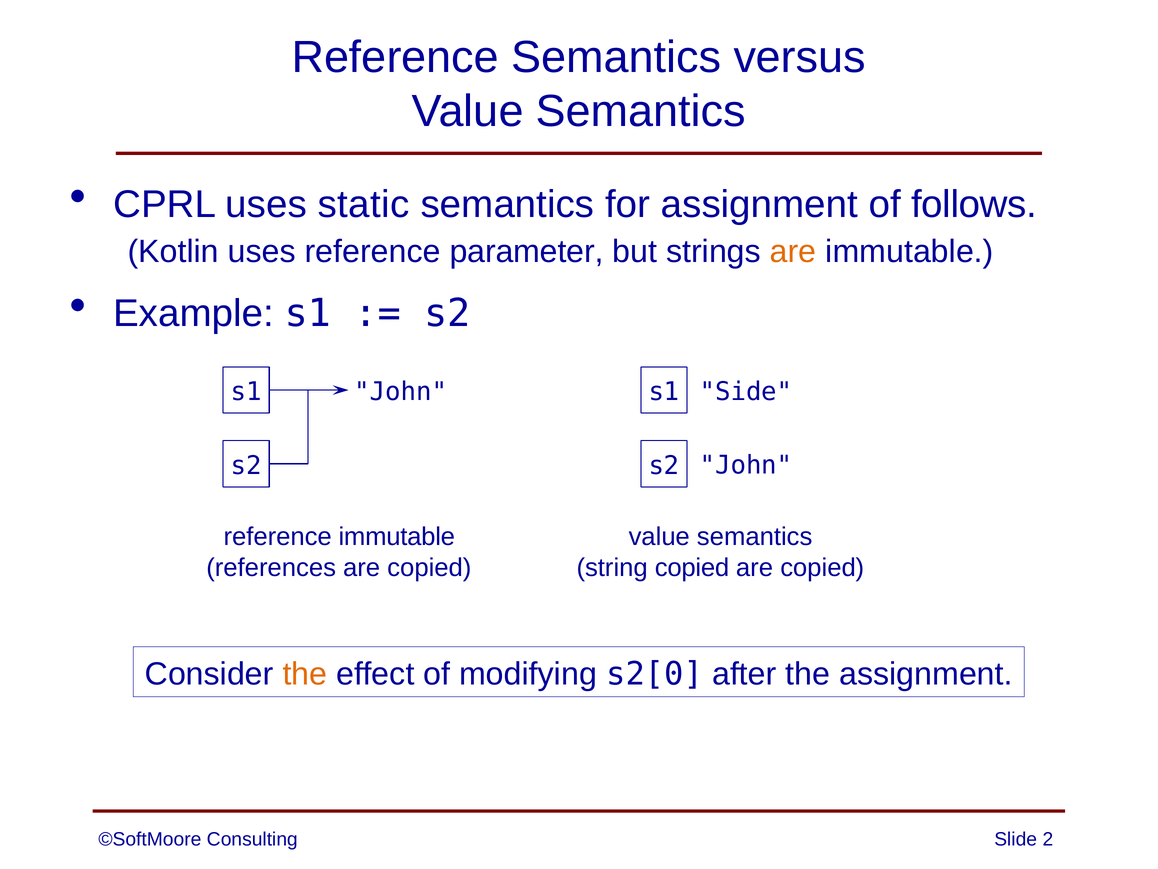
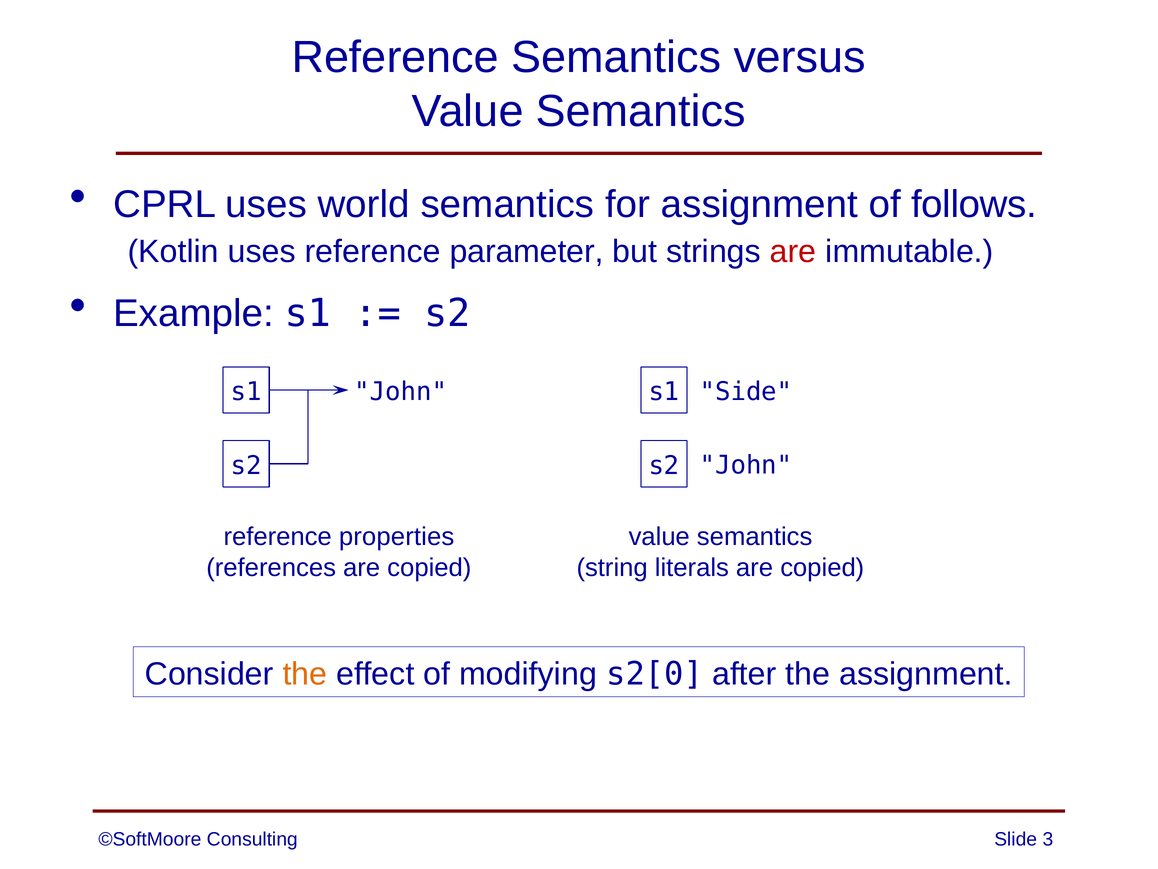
static: static -> world (364, 204)
are colour: orange -> red (793, 251)
reference immutable: immutable -> properties (397, 536)
string copied: copied -> literals (692, 567)
2: 2 -> 3 (1048, 839)
